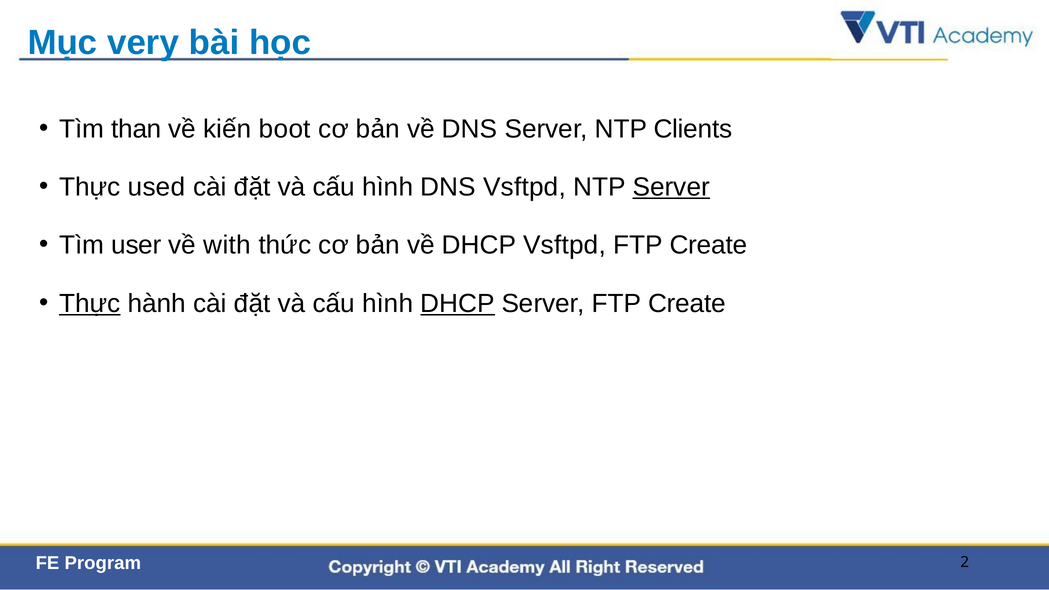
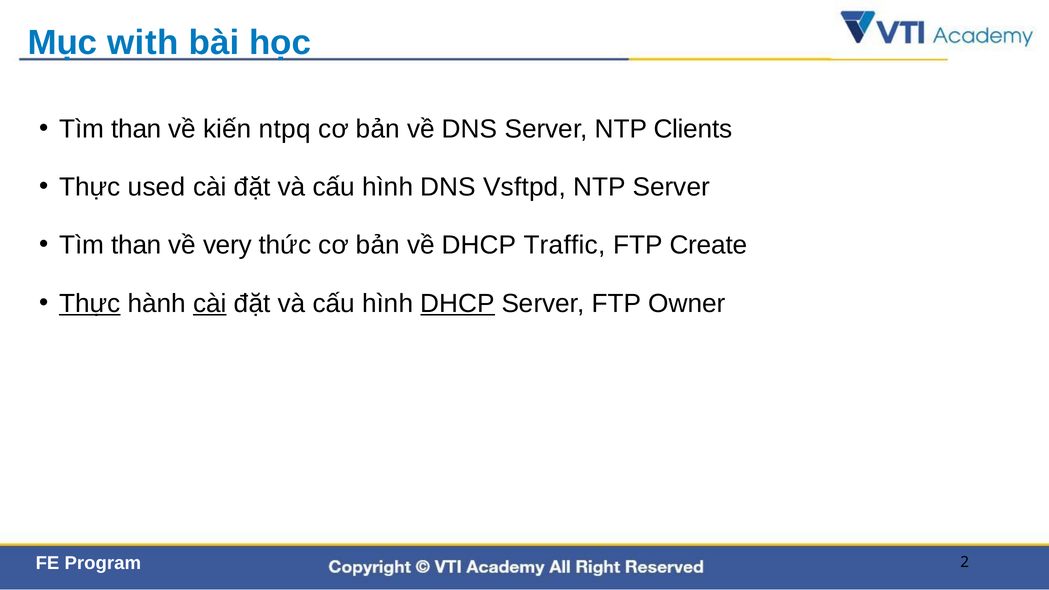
very: very -> with (143, 43)
boot: boot -> ntpq (285, 129)
Server underline: present -> none (671, 187)
user: user -> than (136, 245)
with: with -> very (227, 245)
DHCP Vsftpd: Vsftpd -> Traffic (564, 245)
cài underline: none -> present (210, 303)
Server FTP Create: Create -> Owner (687, 303)
